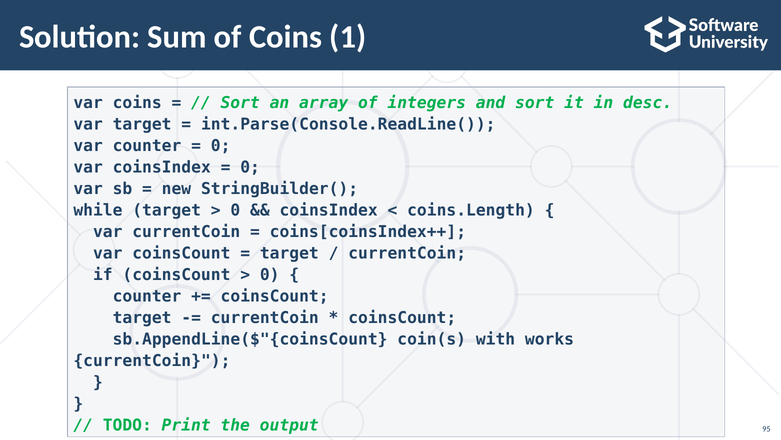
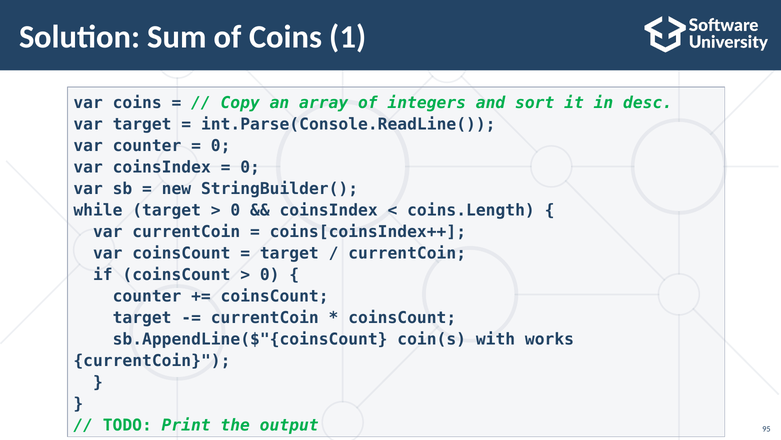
Sort: Sort -> Copy (240, 103)
